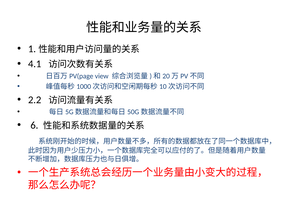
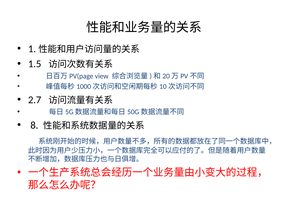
4.1: 4.1 -> 1.5 (35, 64)
2.2: 2.2 -> 2.7 (35, 100)
6: 6 -> 8 (34, 125)
